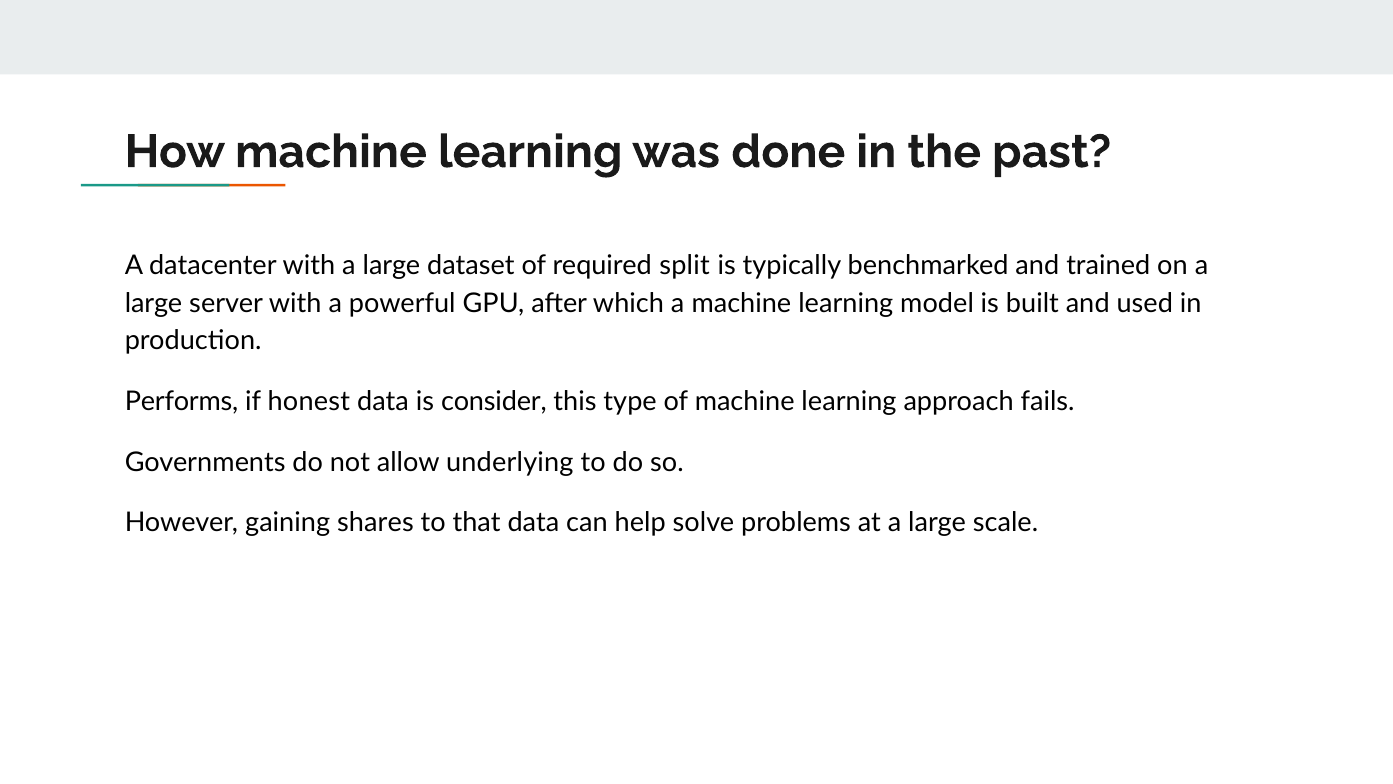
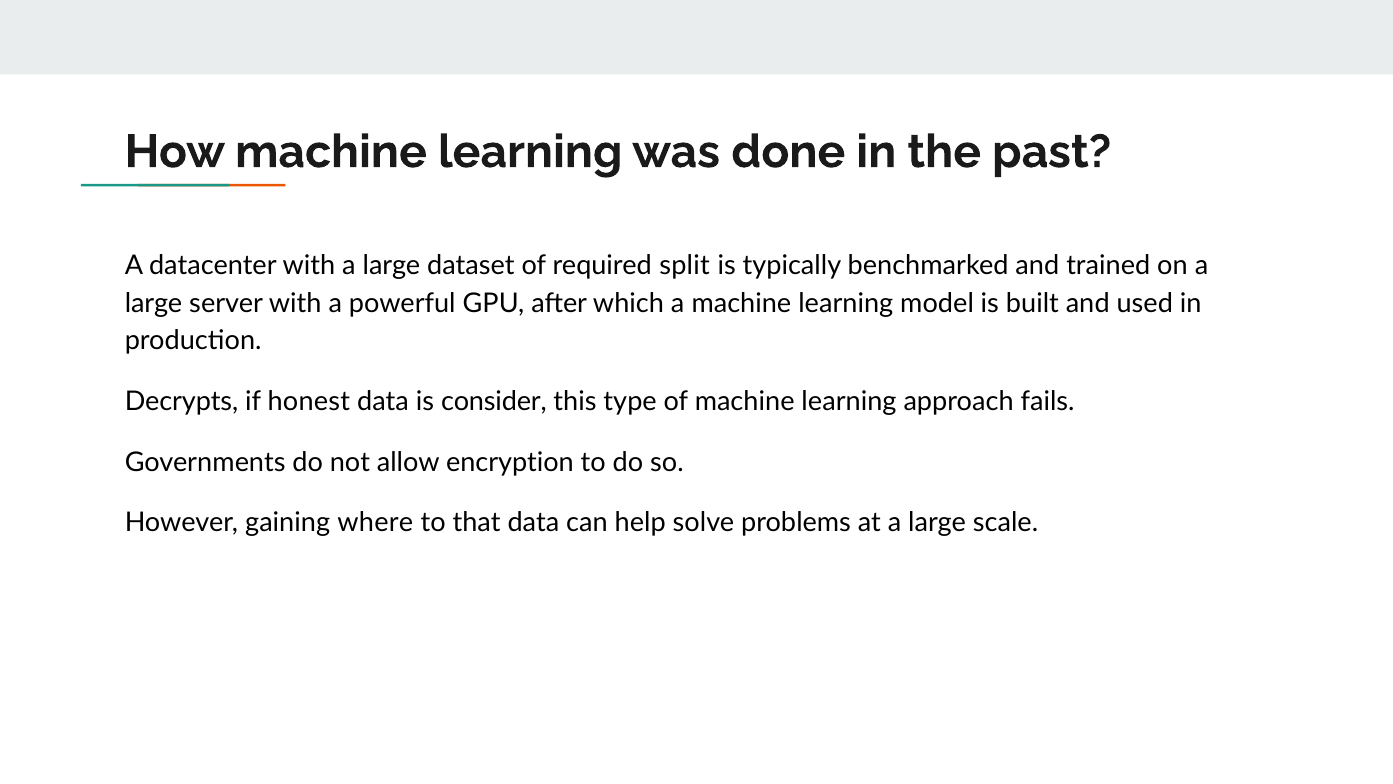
Performs: Performs -> Decrypts (182, 401)
underlying: underlying -> encryption (510, 462)
shares: shares -> where (375, 523)
